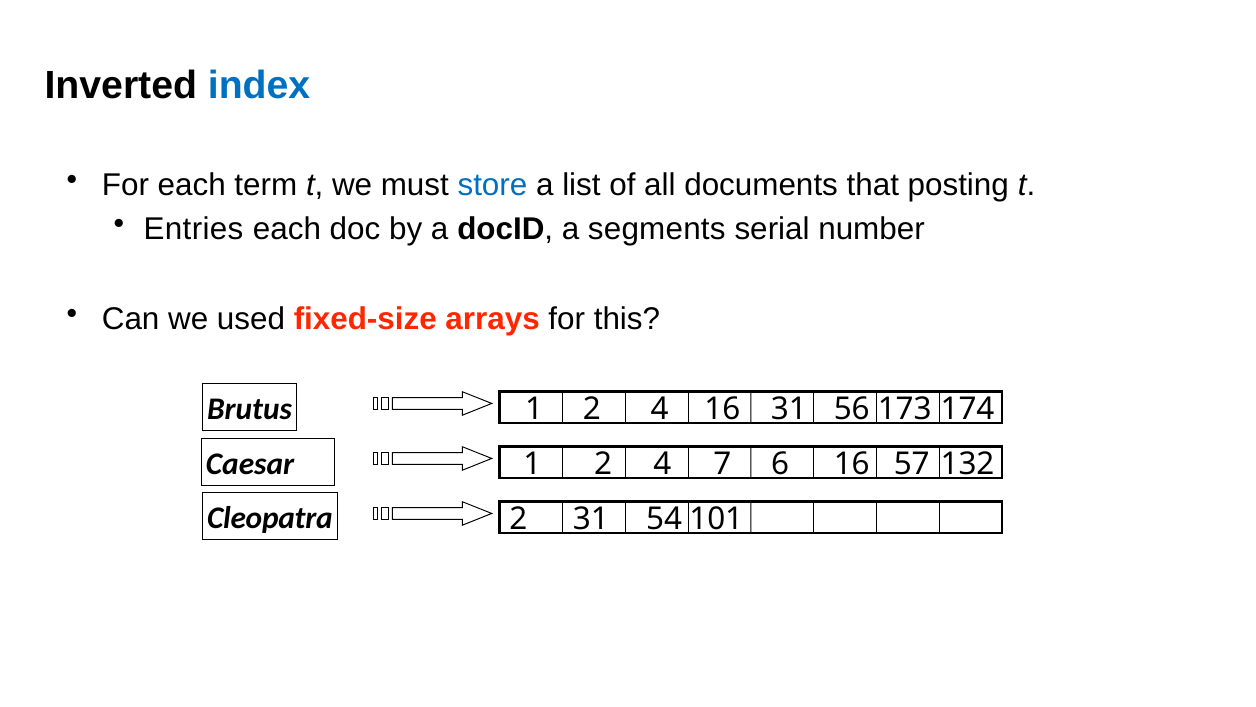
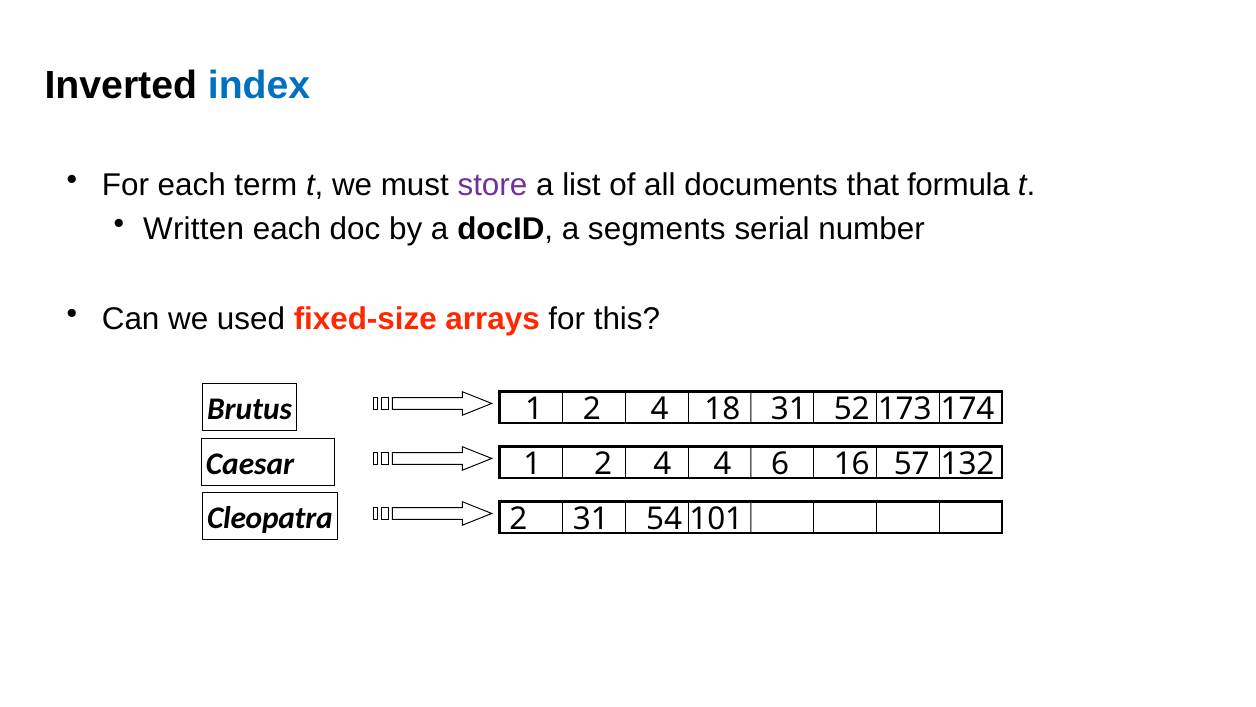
store colour: blue -> purple (492, 185)
posting: posting -> formula (958, 185)
Entries: Entries -> Written (194, 229)
4 16: 16 -> 18 (722, 409)
56: 56 -> 52 (852, 409)
4 7: 7 -> 4 (722, 464)
